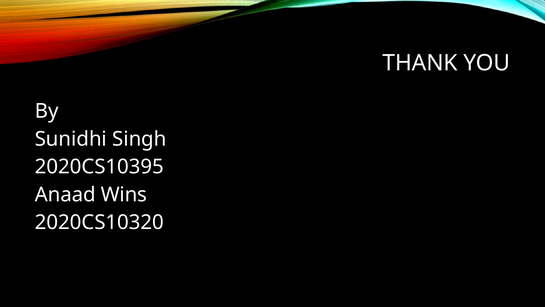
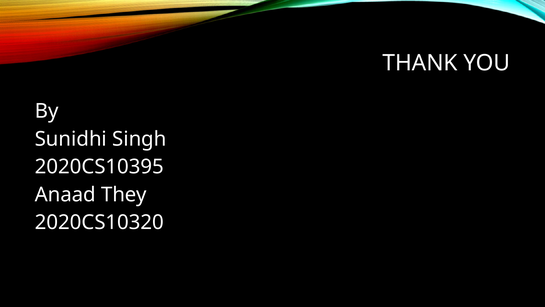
Wins: Wins -> They (124, 194)
